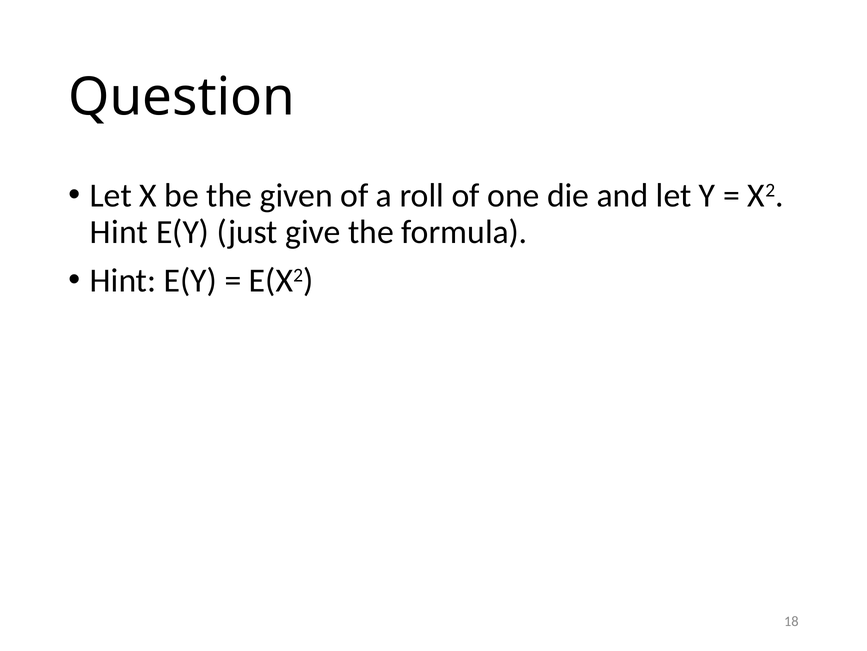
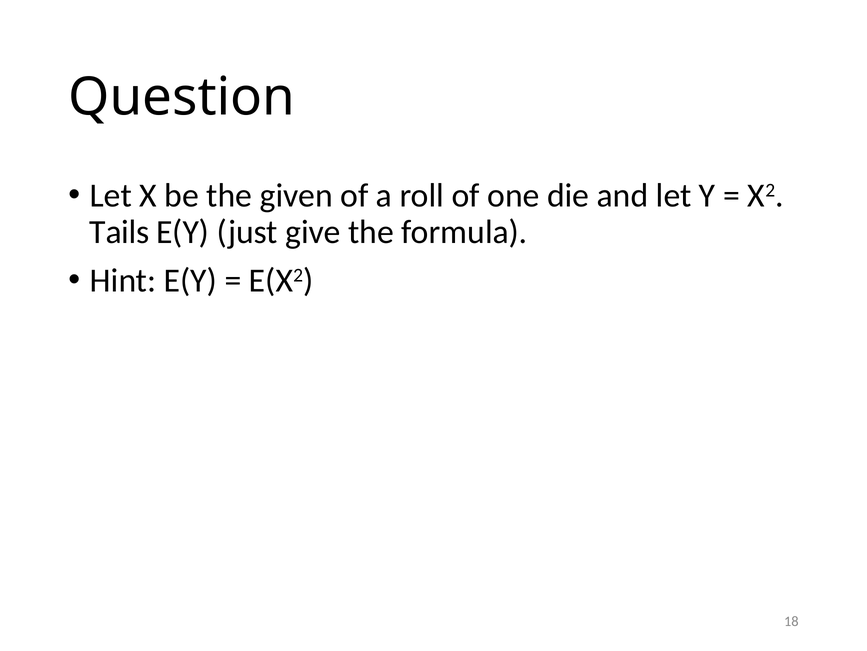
Hint: Hint -> Tails (119, 232)
